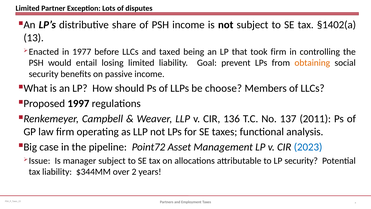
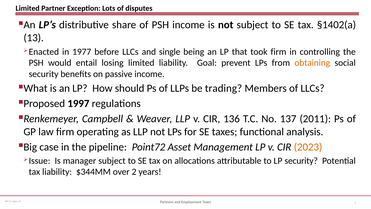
taxed: taxed -> single (170, 52)
choose: choose -> trading (223, 88)
2023 colour: blue -> orange (308, 147)
